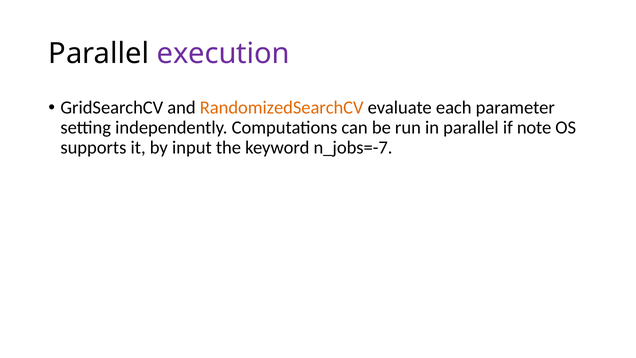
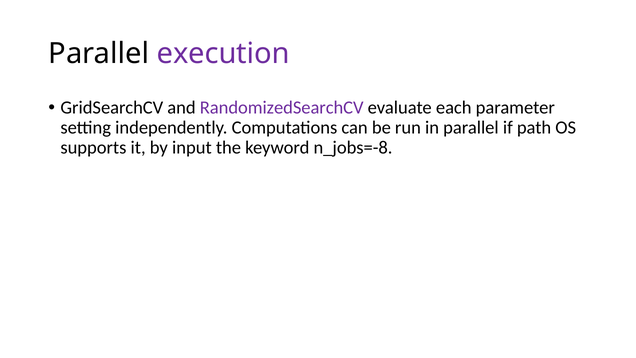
RandomizedSearchCV colour: orange -> purple (282, 108)
note: note -> path (534, 128)
n_jobs=-7: n_jobs=-7 -> n_jobs=-8 (353, 148)
